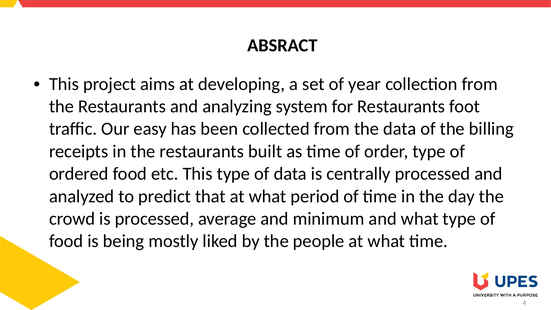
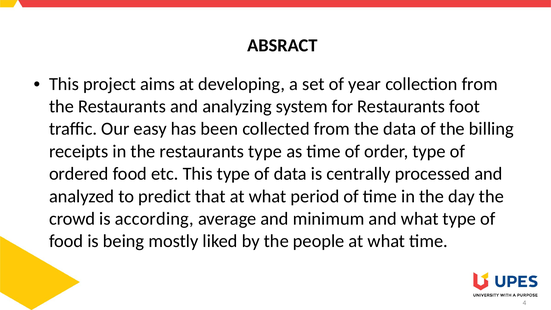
restaurants built: built -> type (265, 151)
is processed: processed -> according (154, 219)
